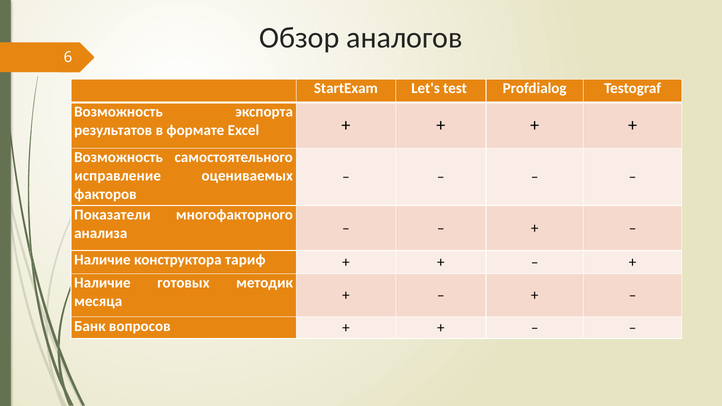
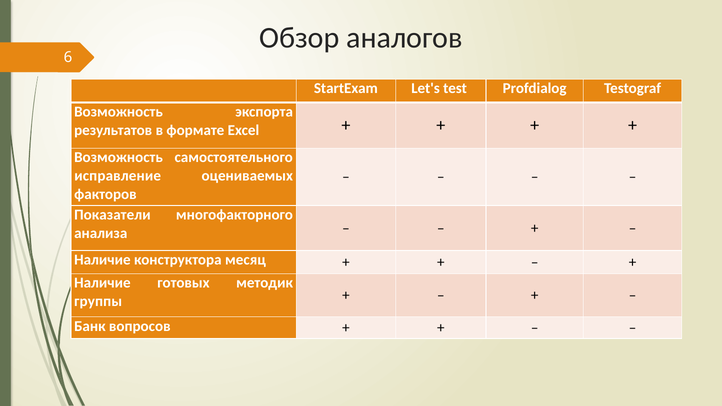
тариф: тариф -> месяц (245, 260)
месяца: месяца -> группы (98, 302)
